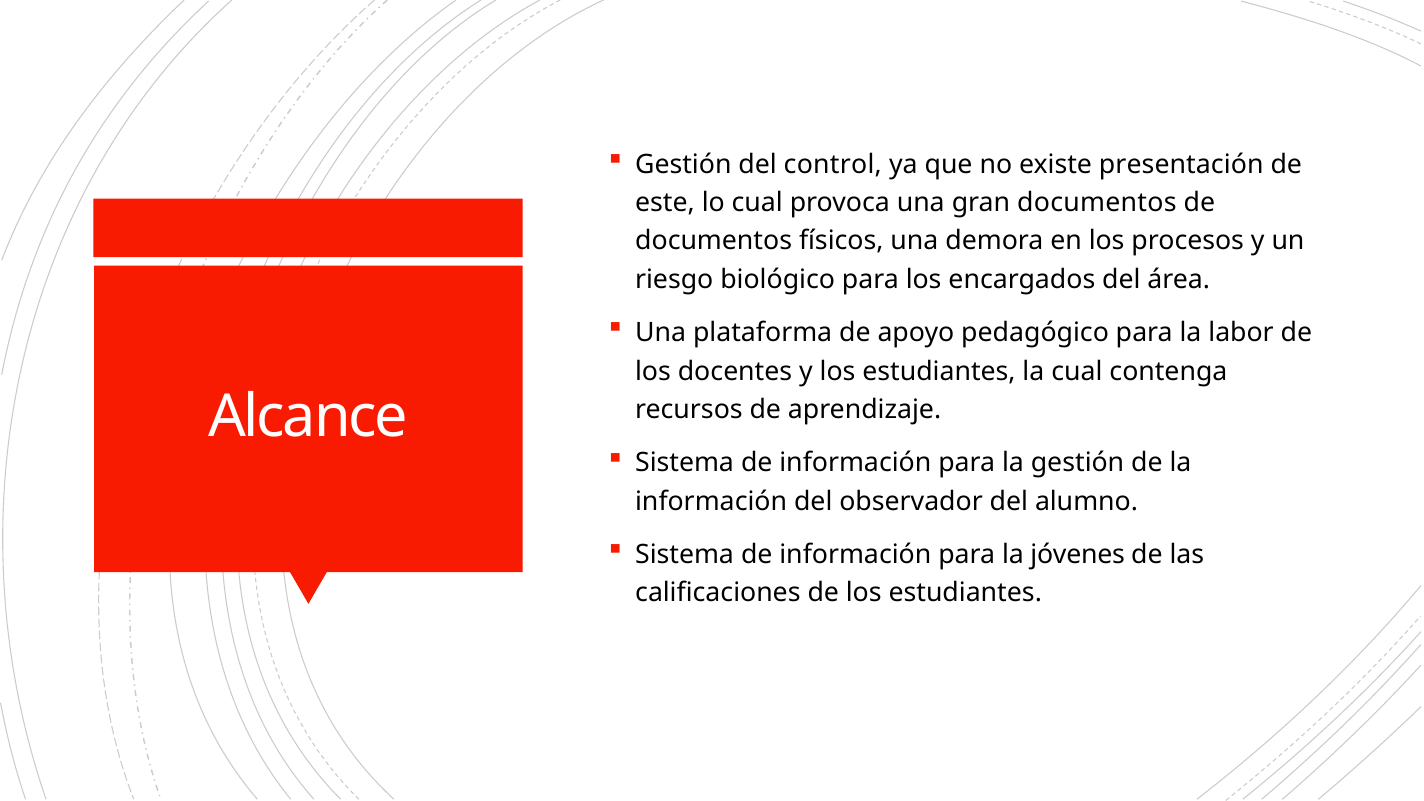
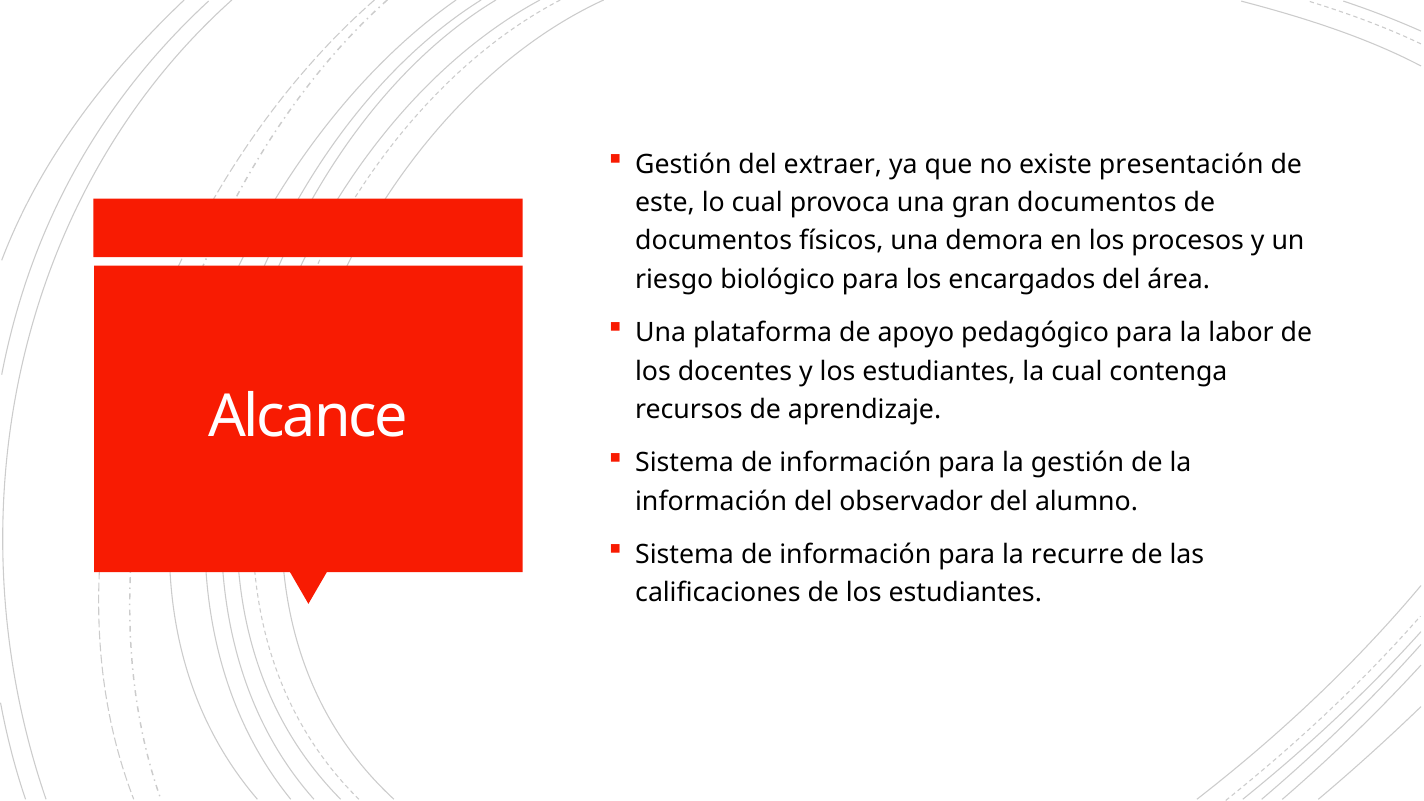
control: control -> extraer (833, 164)
jóvenes: jóvenes -> recurre (1077, 555)
